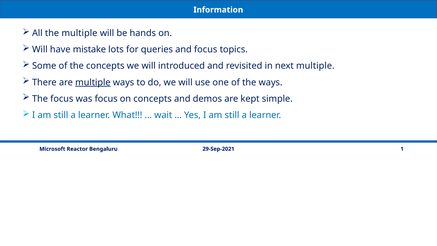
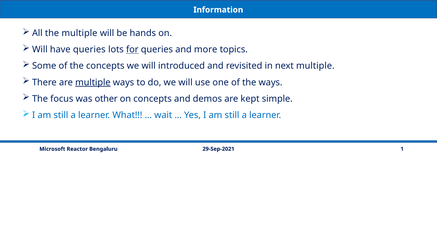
have mistake: mistake -> queries (89, 50)
for underline: none -> present (132, 50)
and focus: focus -> more (206, 50)
was focus: focus -> other (106, 99)
